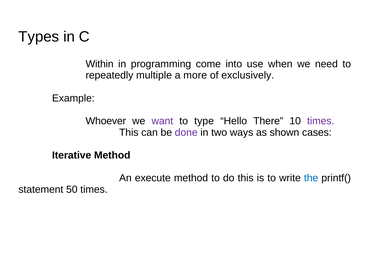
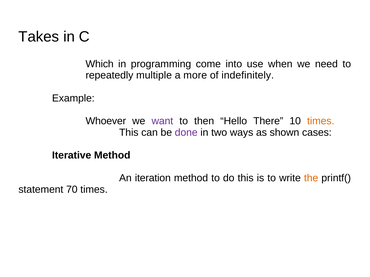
Types: Types -> Takes (39, 37)
Within: Within -> Which (100, 64)
exclusively: exclusively -> indefinitely (248, 75)
type: type -> then (204, 121)
times colour: purple -> orange (321, 121)
execute: execute -> iteration (153, 178)
the colour: blue -> orange (311, 178)
50: 50 -> 70 (72, 190)
